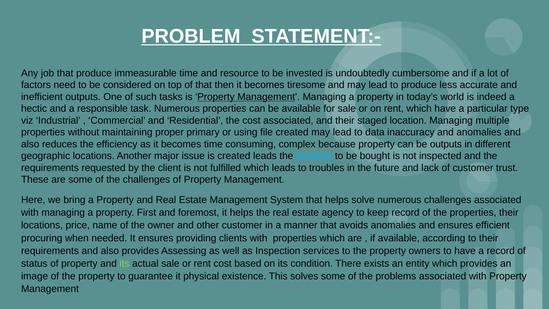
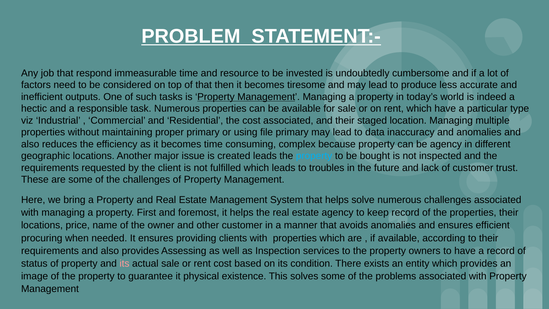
that produce: produce -> respond (94, 73)
file created: created -> primary (292, 132)
be outputs: outputs -> agency (446, 144)
its colour: light green -> pink (124, 263)
